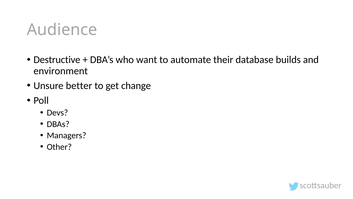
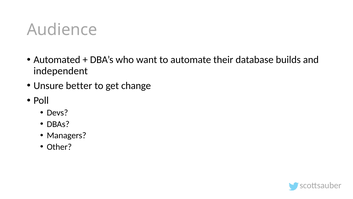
Destructive: Destructive -> Automated (57, 60)
environment: environment -> independent (61, 71)
